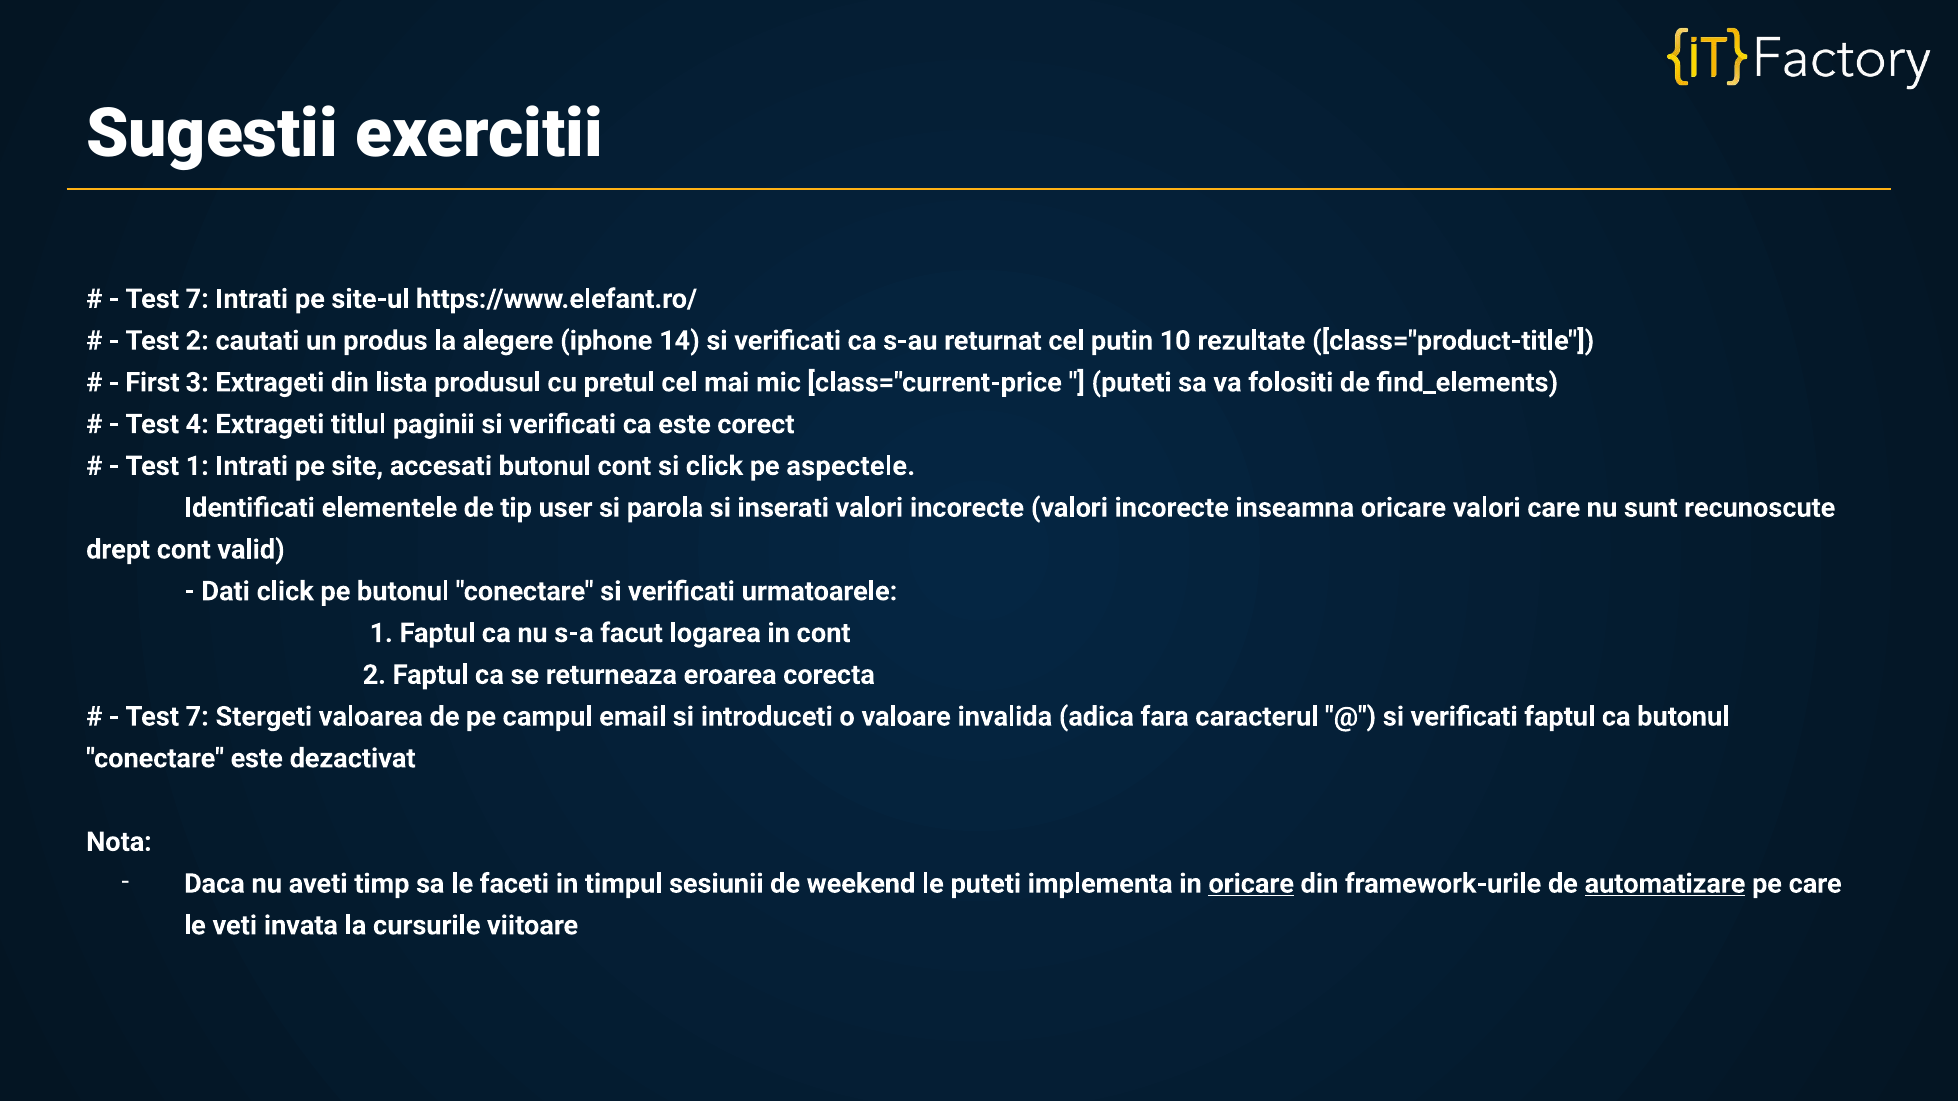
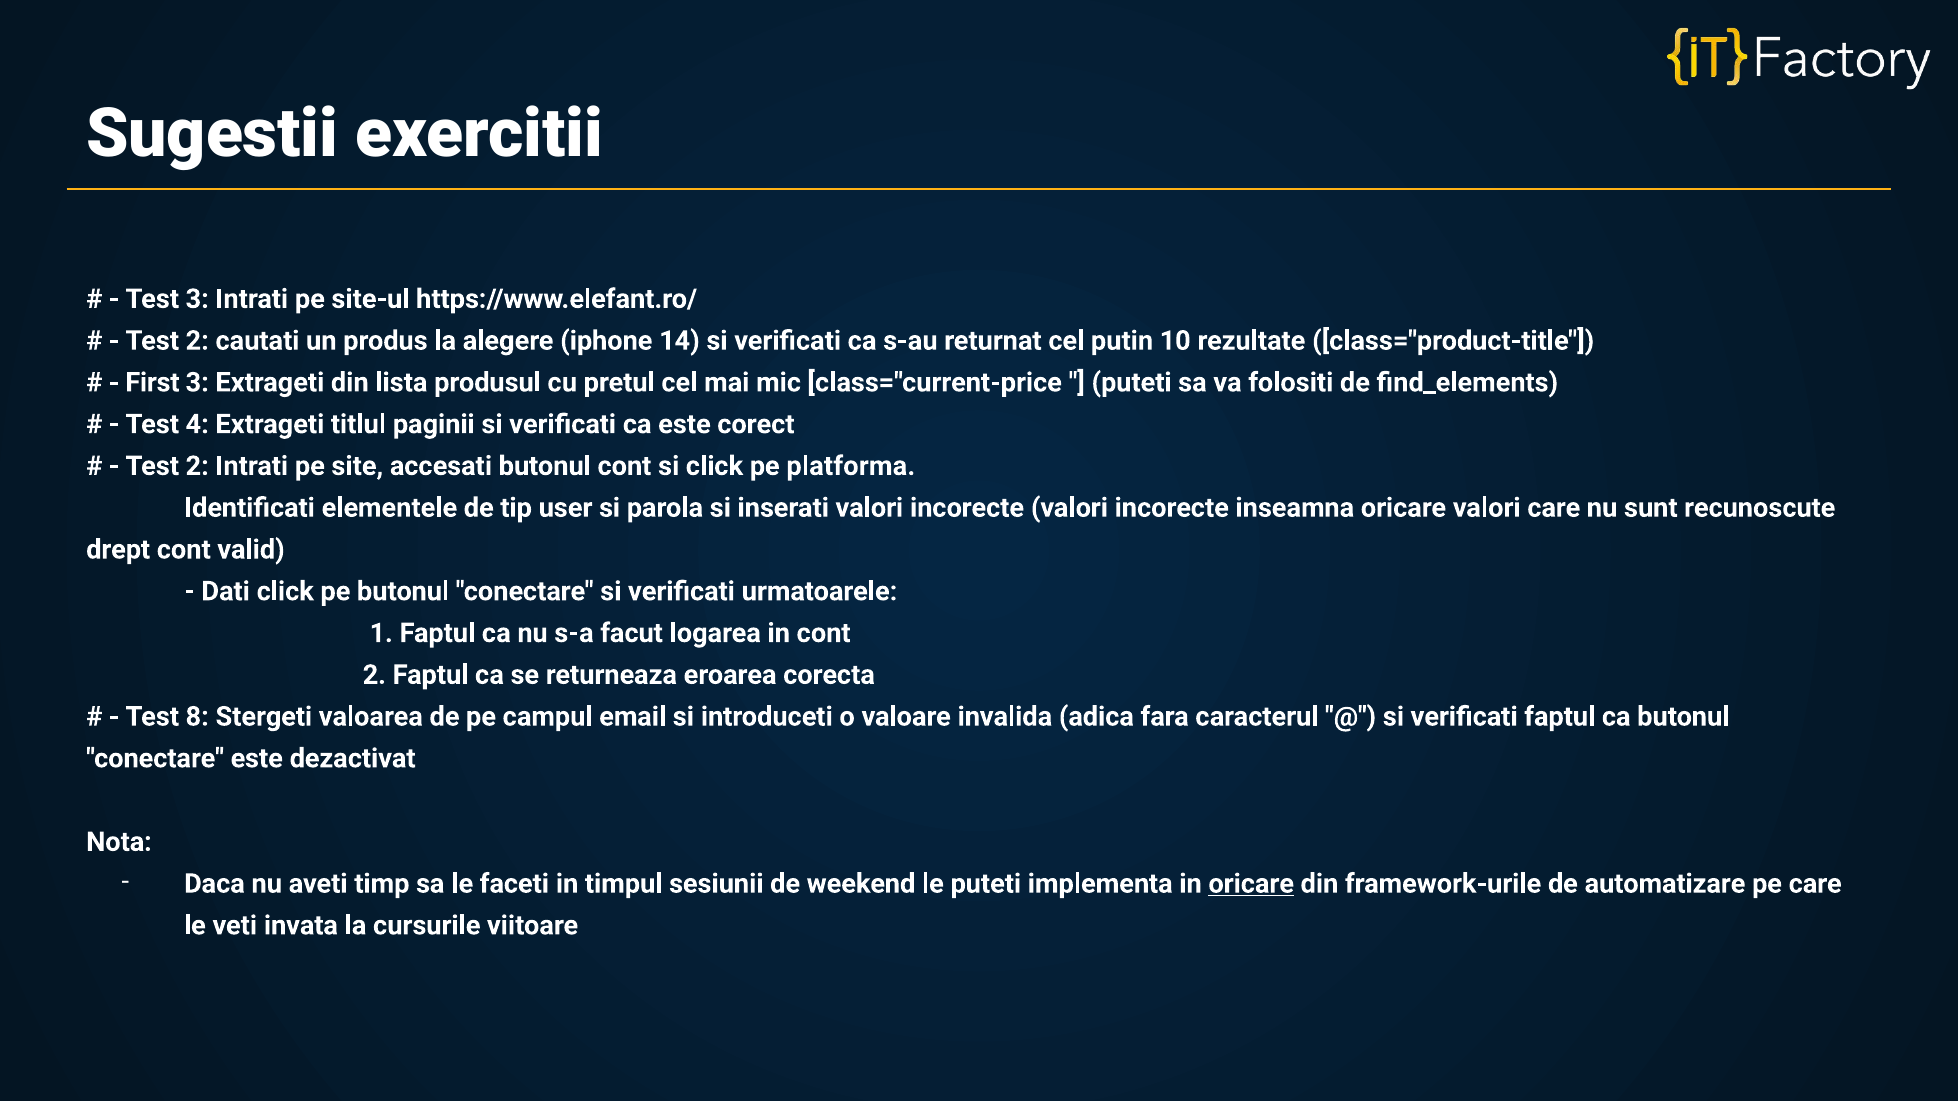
7: 7 -> 3 (197, 299)
1: 1 -> 2 (197, 466)
aspectele: aspectele -> platforma (851, 466)
7: 7 -> 8 (197, 717)
automatizare underline: present -> none (1665, 884)
